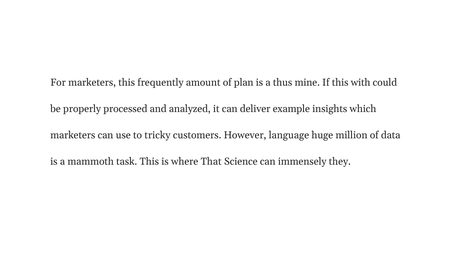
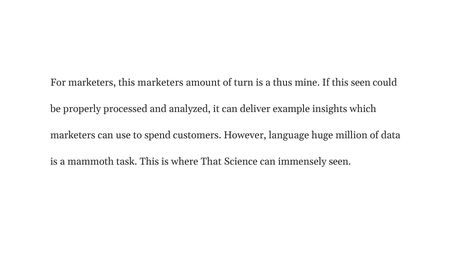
this frequently: frequently -> marketers (160, 83)
plan: plan -> turn (244, 83)
this with: with -> seen (361, 83)
tricky: tricky -> spend (158, 136)
immensely they: they -> seen (340, 162)
